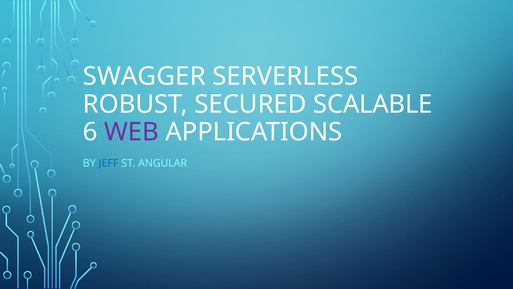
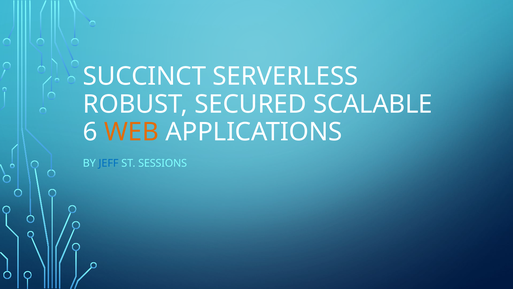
SWAGGER: SWAGGER -> SUCCINCT (144, 76)
WEB colour: purple -> orange (131, 132)
ANGULAR: ANGULAR -> SESSIONS (163, 163)
